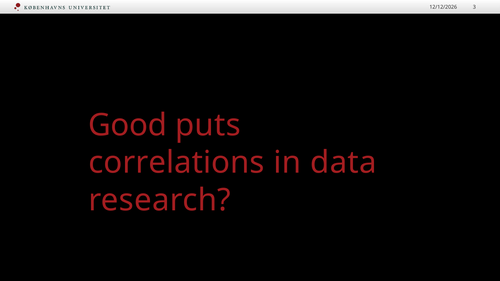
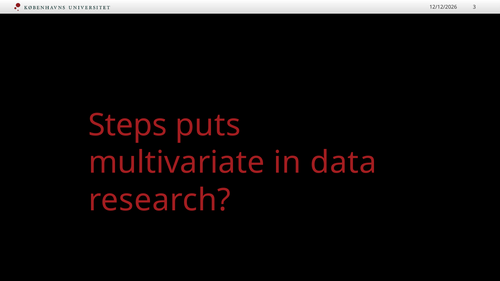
Good: Good -> Steps (128, 125)
correlations: correlations -> multivariate (177, 163)
